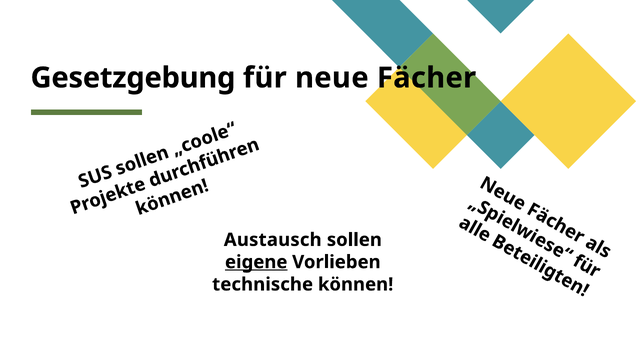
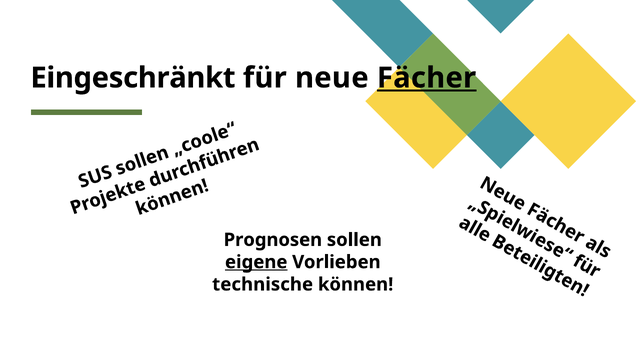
Gesetzgebung: Gesetzgebung -> Eingeschränkt (133, 78)
Fächer underline: none -> present (427, 78)
Austausch: Austausch -> Prognosen (273, 240)
